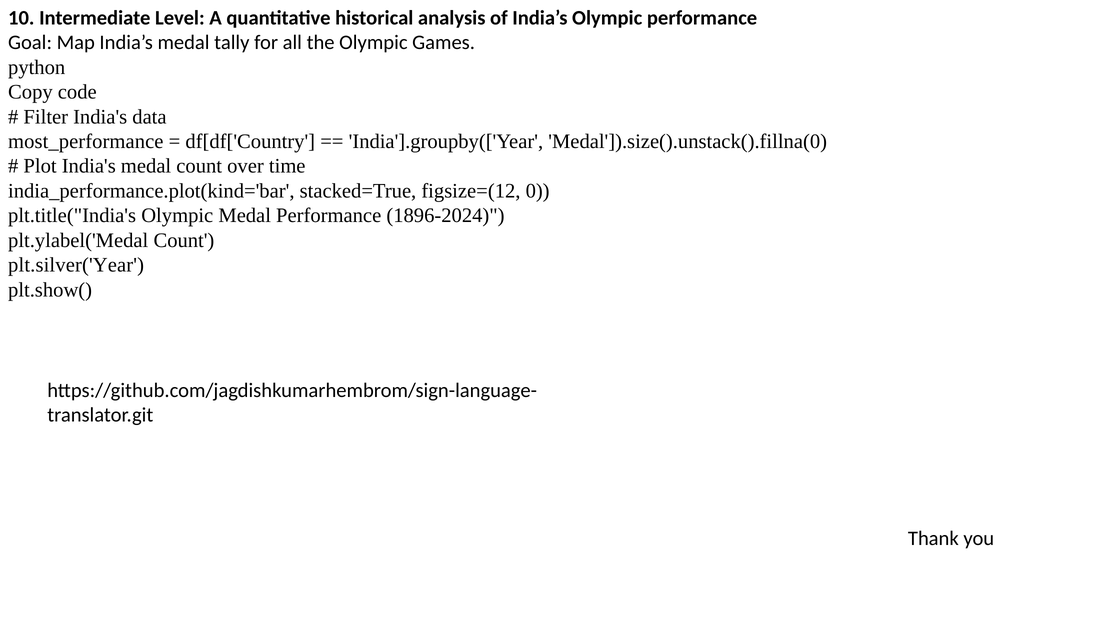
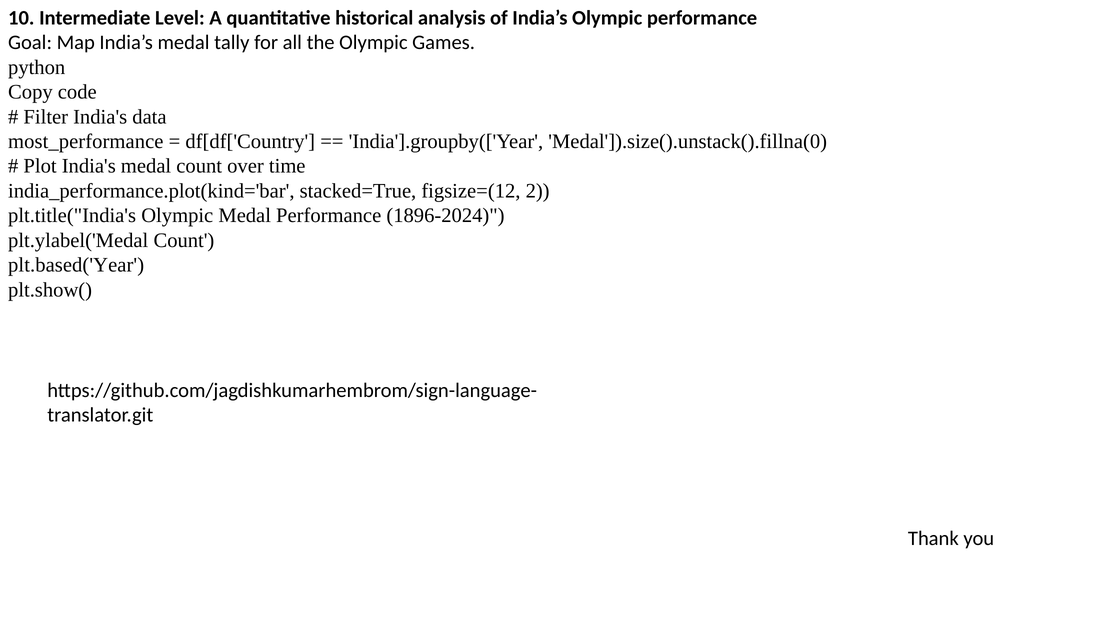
0: 0 -> 2 (538, 191)
plt.silver('Year: plt.silver('Year -> plt.based('Year (76, 265)
